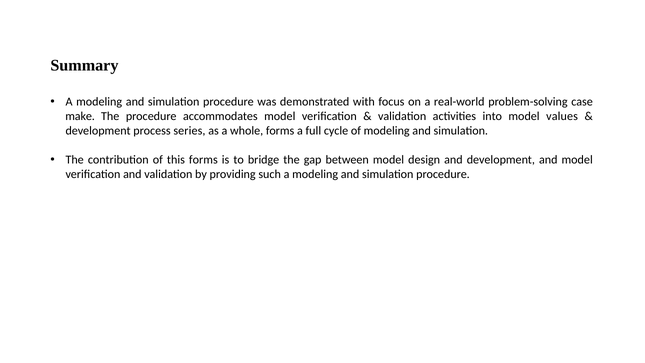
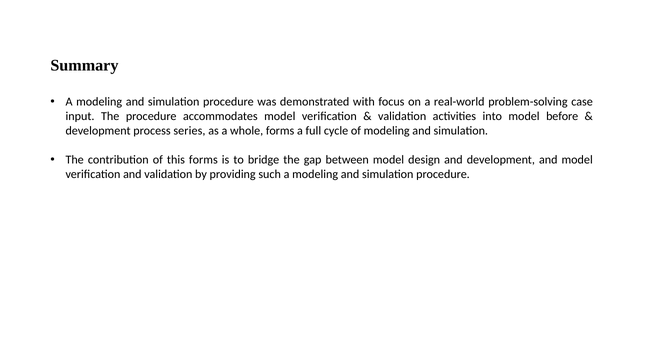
make: make -> input (80, 116)
values: values -> before (562, 116)
